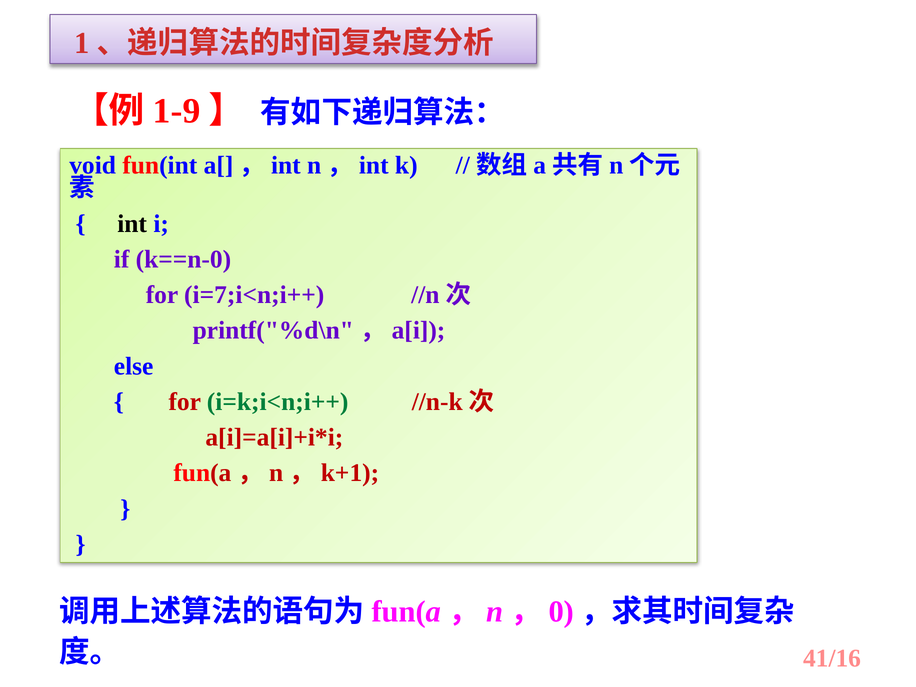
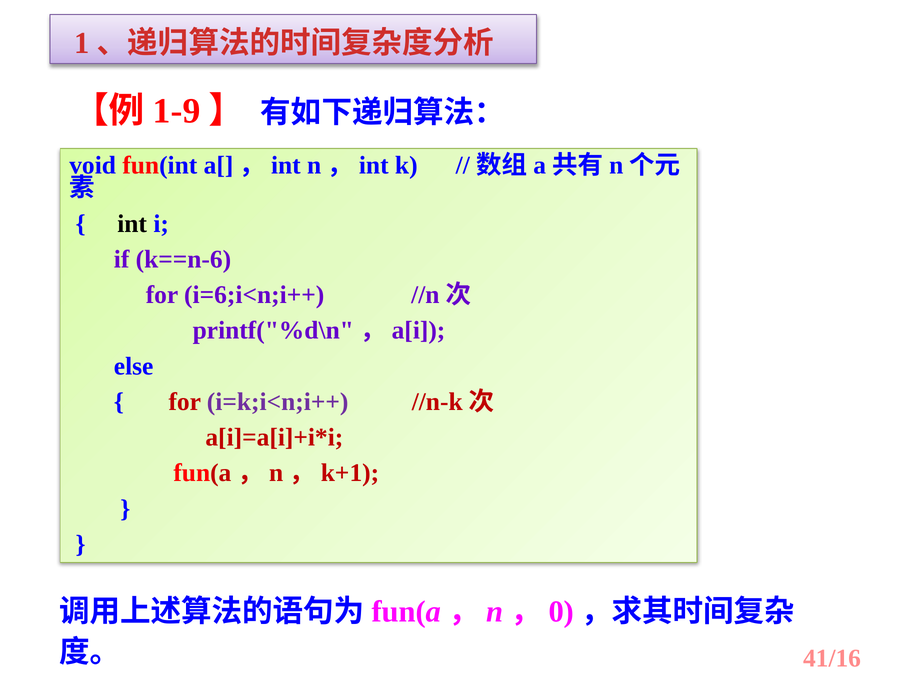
k==n-0: k==n-0 -> k==n-6 (183, 259)
i=7;i<n;i++: i=7;i<n;i++ -> i=6;i<n;i++ (254, 295)
i=k;i<n;i++ colour: green -> purple (278, 402)
